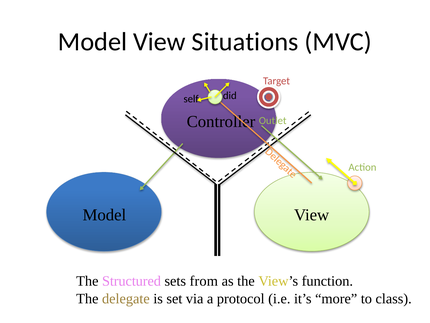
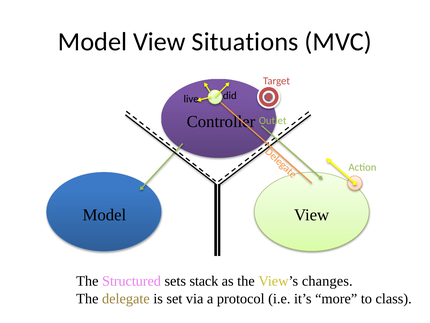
self: self -> live (191, 99)
from: from -> stack (204, 281)
function: function -> changes (327, 281)
